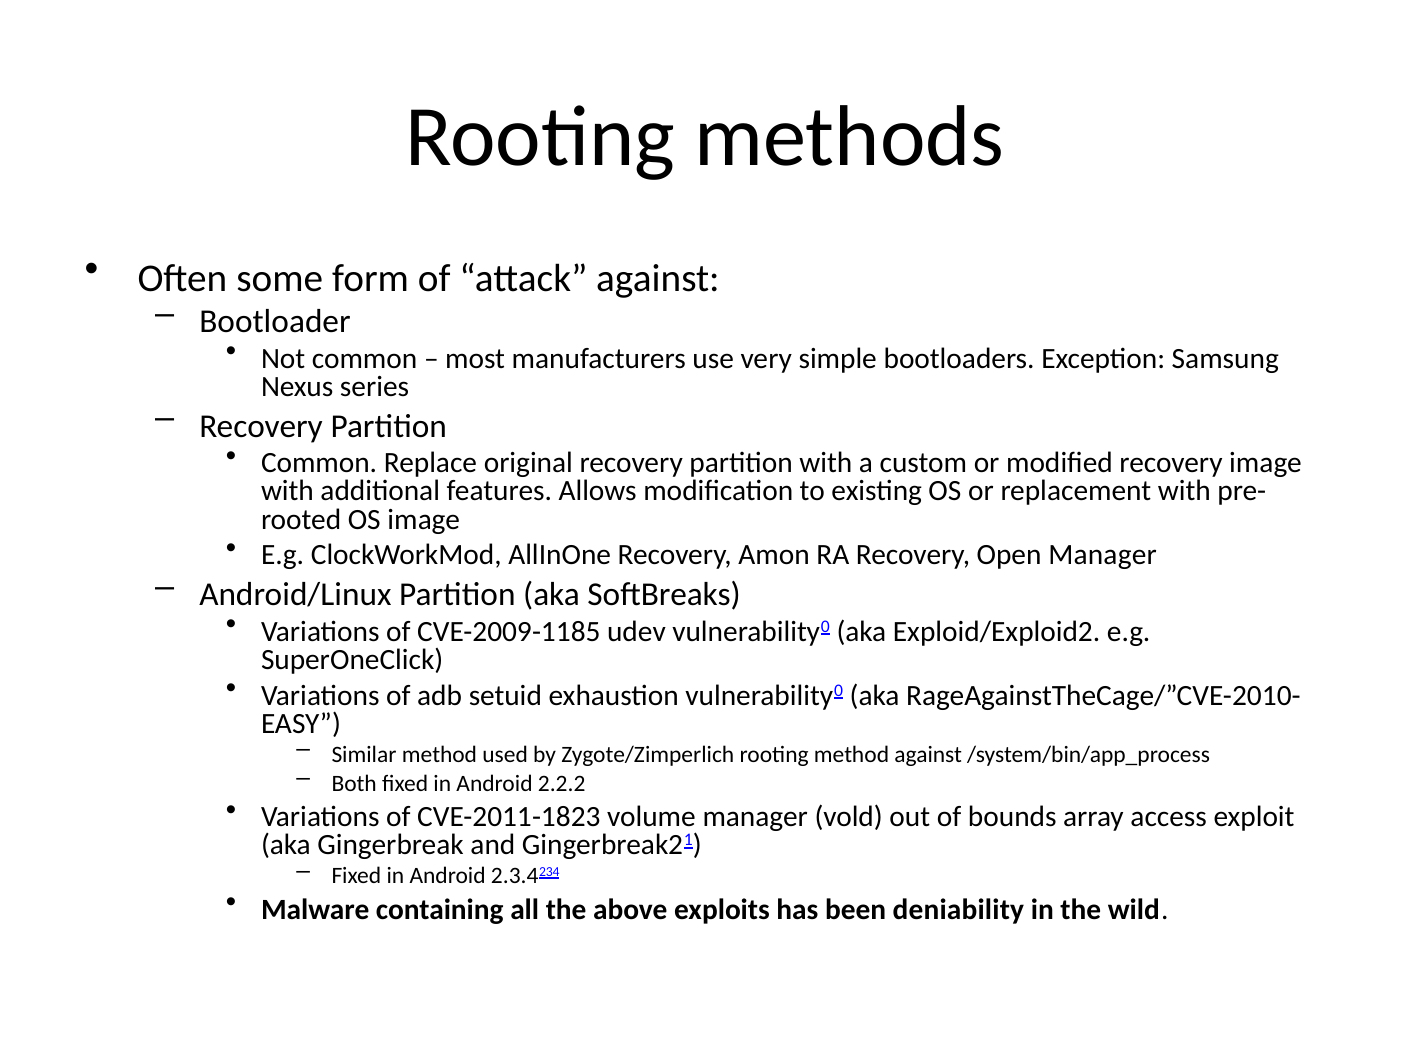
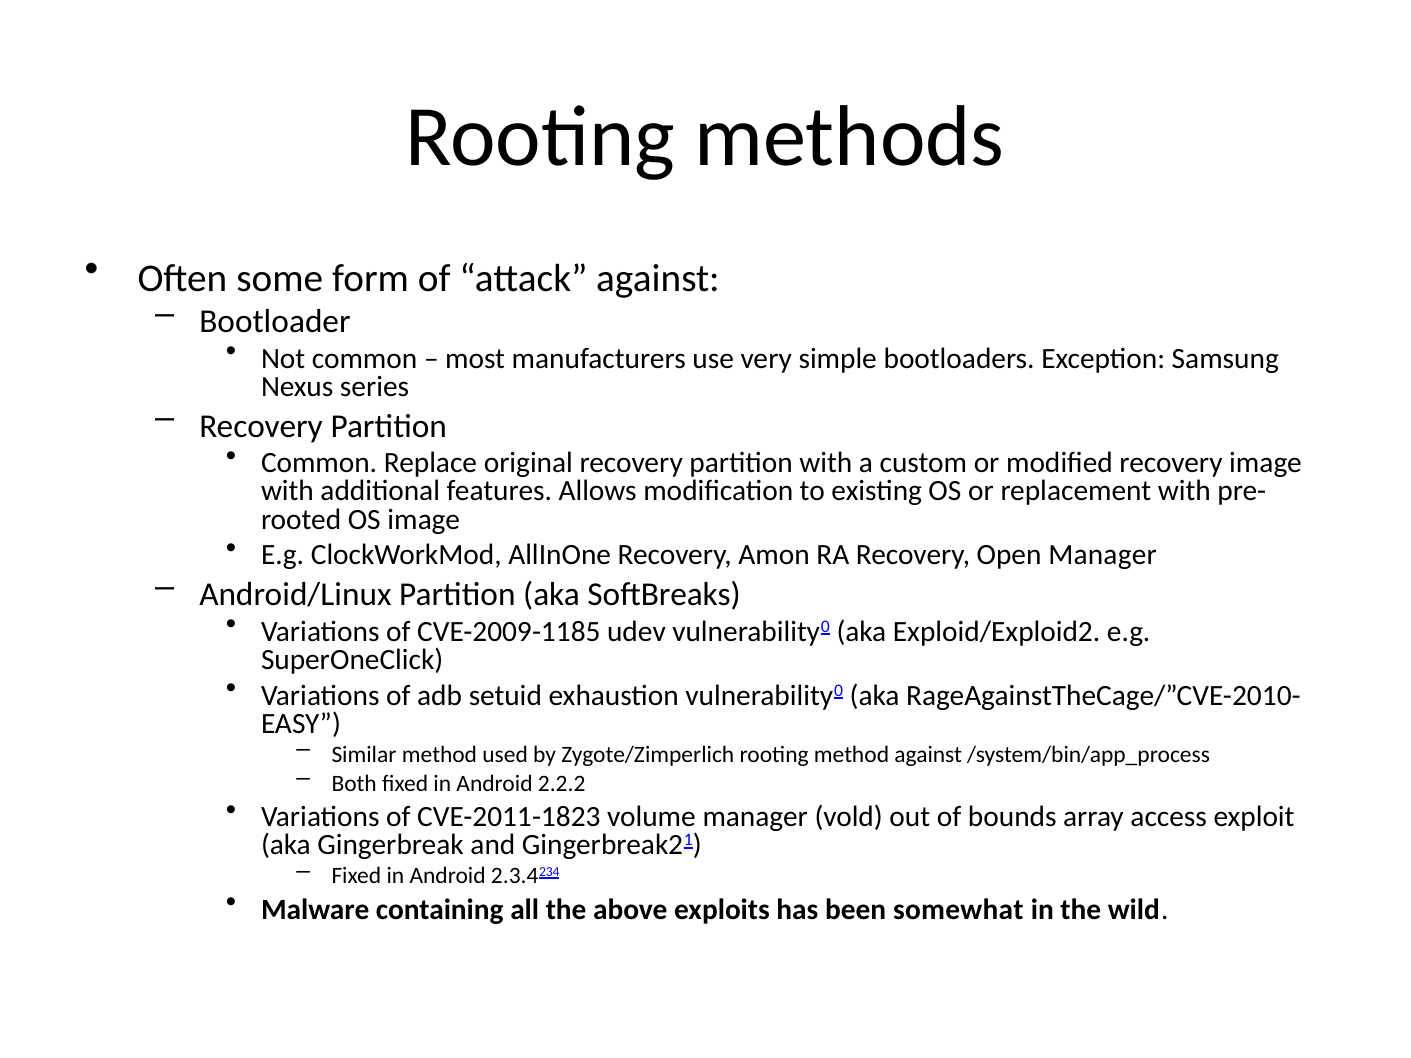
deniability: deniability -> somewhat (958, 910)
